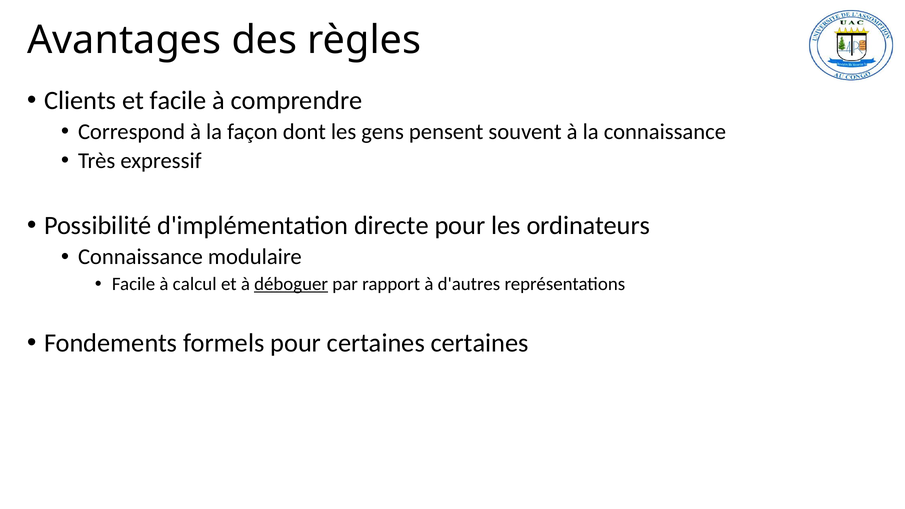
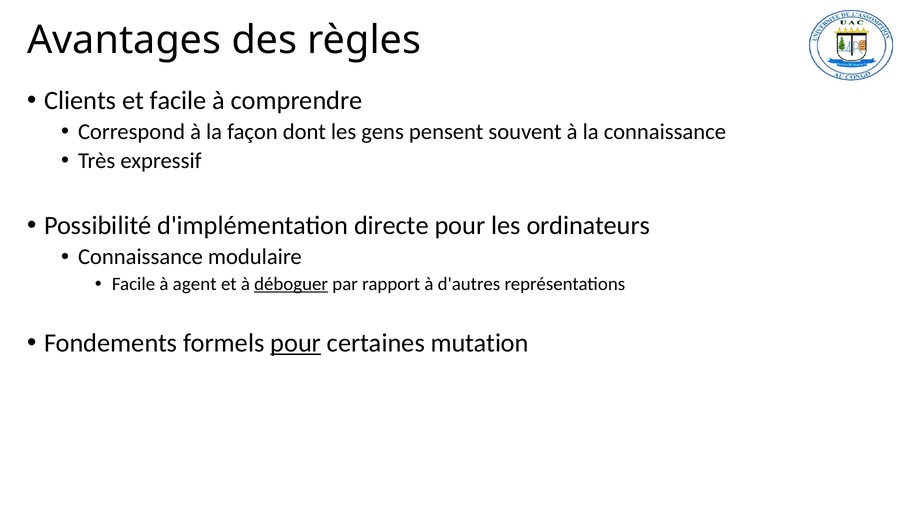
calcul: calcul -> agent (195, 284)
pour underline: none -> present (296, 343)
certaines certaines: certaines -> mutation (480, 343)
